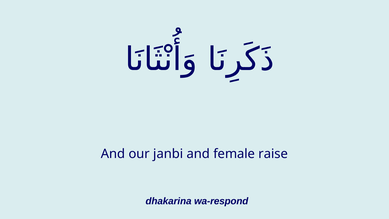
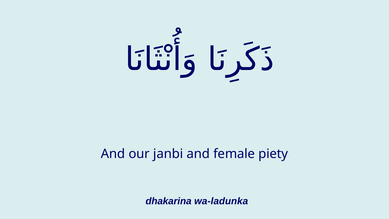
raise: raise -> piety (273, 154)
wa-respond: wa-respond -> wa-ladunka (221, 201)
